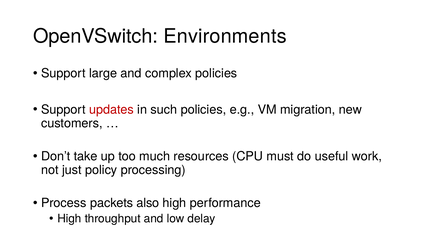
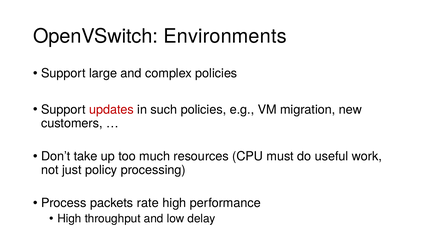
also: also -> rate (148, 203)
